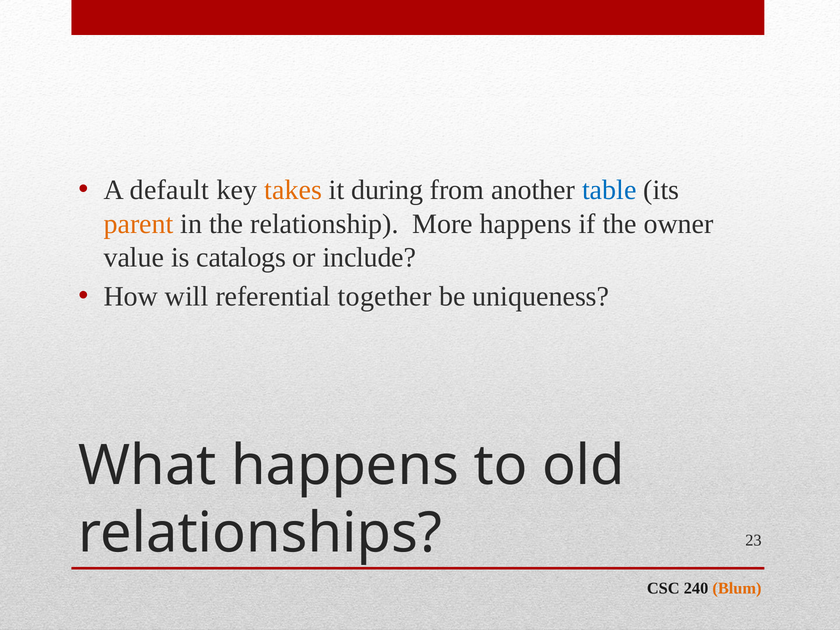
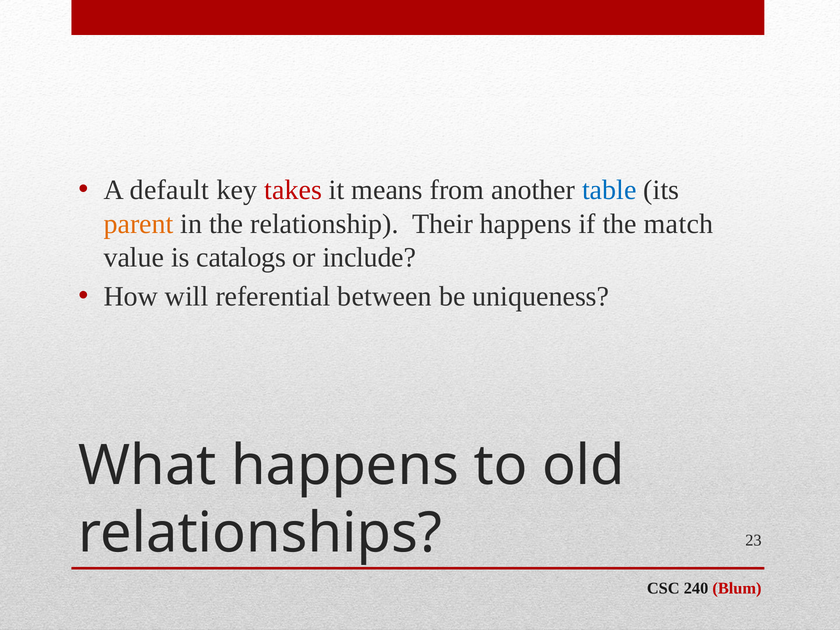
takes colour: orange -> red (293, 190)
during: during -> means (387, 190)
More: More -> Their (443, 224)
owner: owner -> match (679, 224)
together: together -> between (385, 297)
Blum colour: orange -> red (737, 588)
